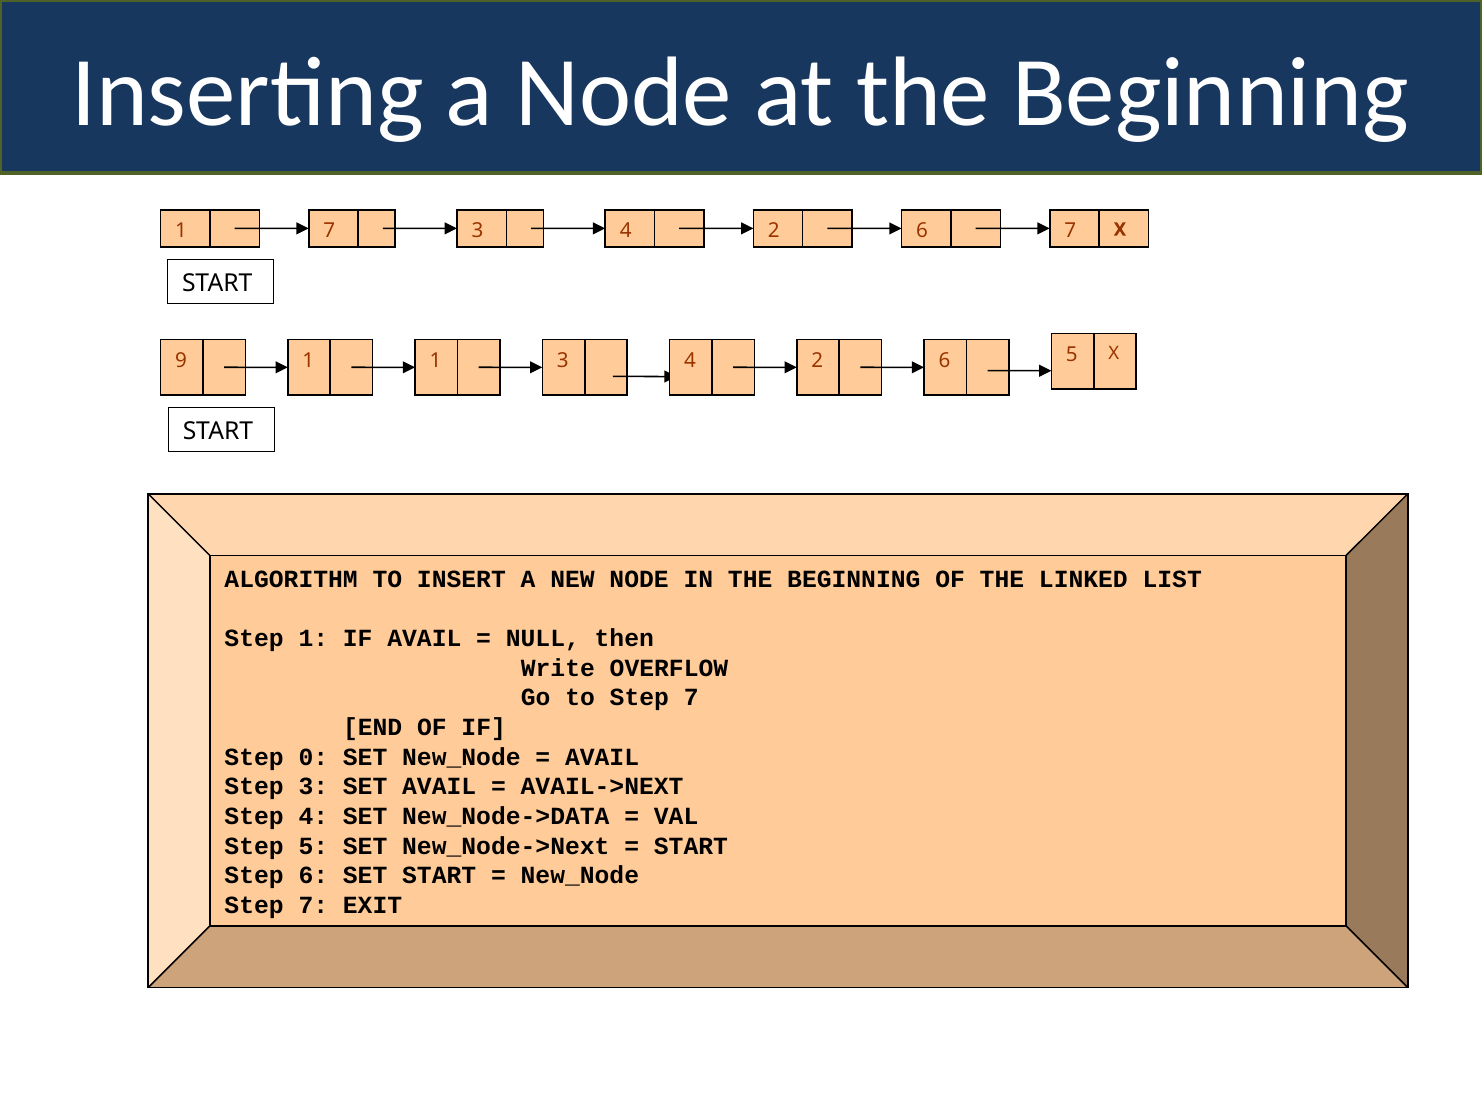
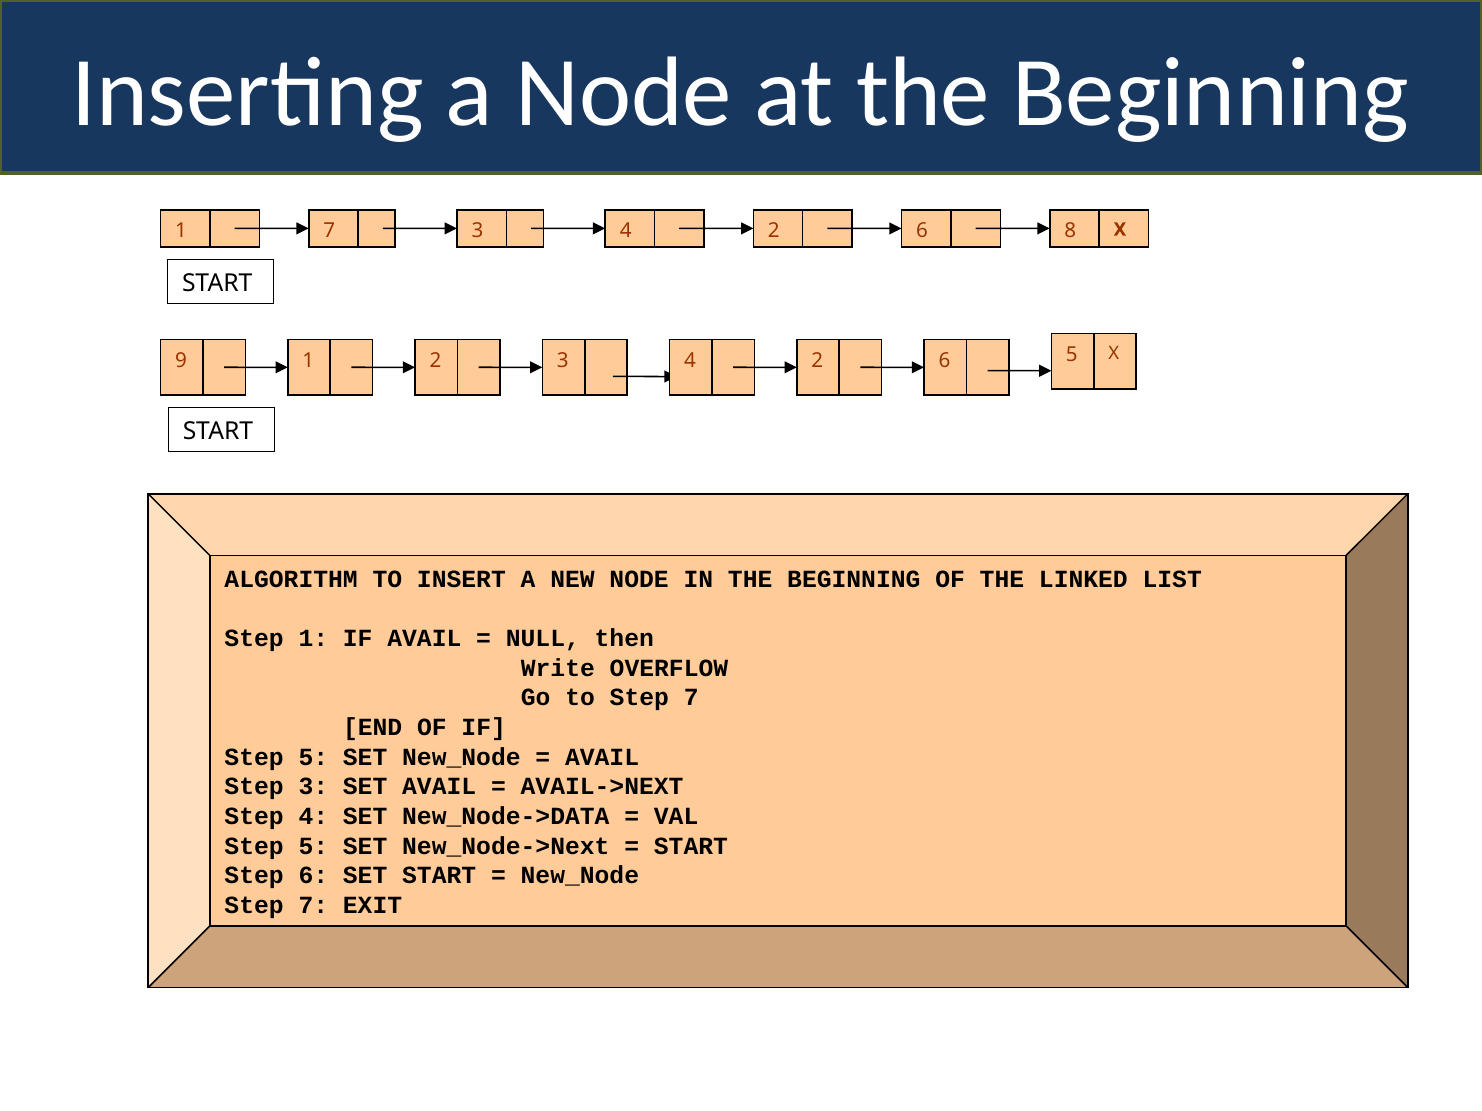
6 7: 7 -> 8 (1070, 231)
1 1: 1 -> 2 (436, 361)
0: 0 -> 5 (313, 757)
